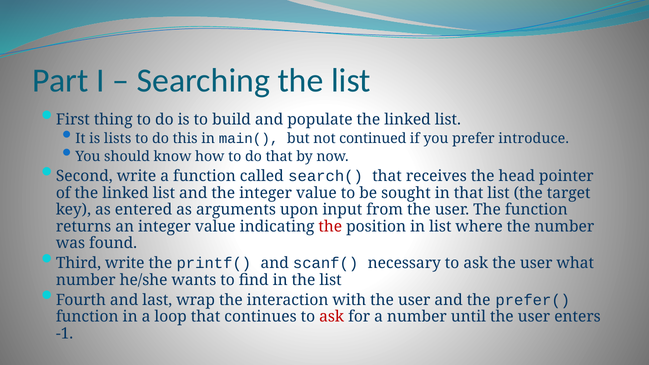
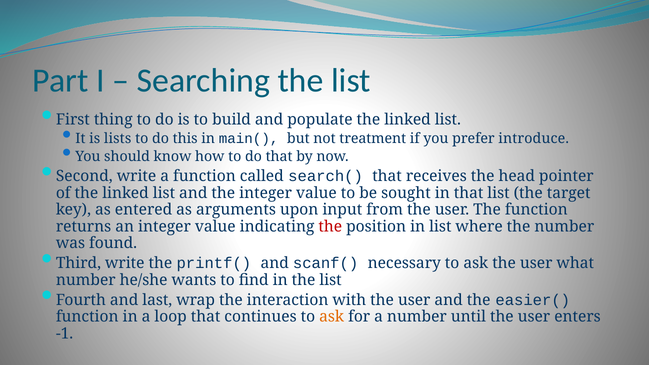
continued: continued -> treatment (373, 139)
prefer(: prefer( -> easier( (533, 300)
ask colour: red -> orange (332, 317)
